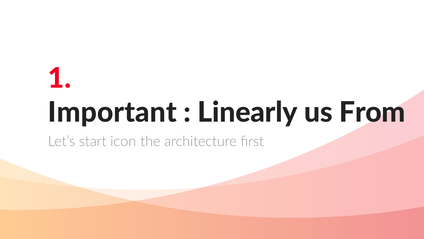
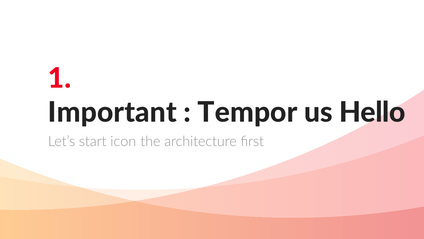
Linearly: Linearly -> Tempor (248, 112)
From: From -> Hello (372, 112)
